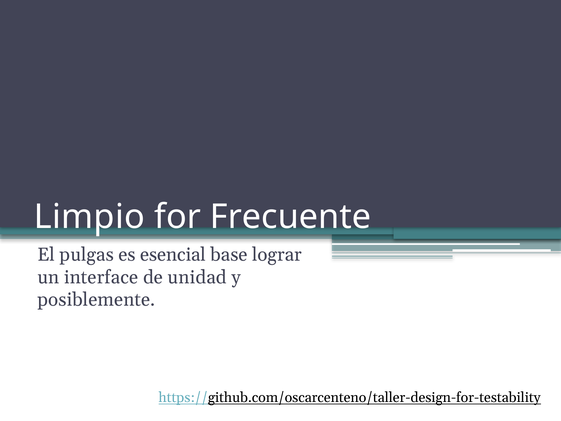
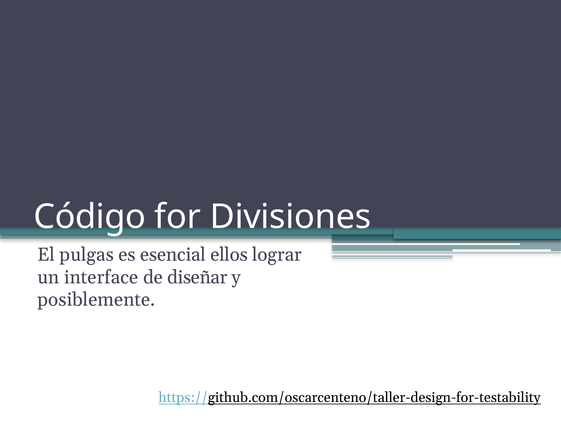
Limpio: Limpio -> Código (90, 217)
Frecuente: Frecuente -> Divisiones (291, 217)
base: base -> ellos (229, 255)
unidad: unidad -> diseñar (197, 277)
